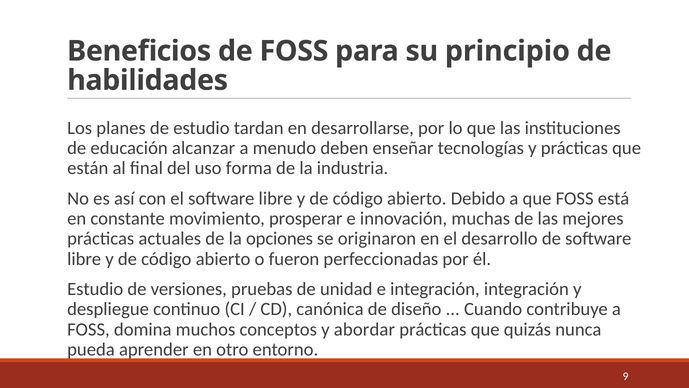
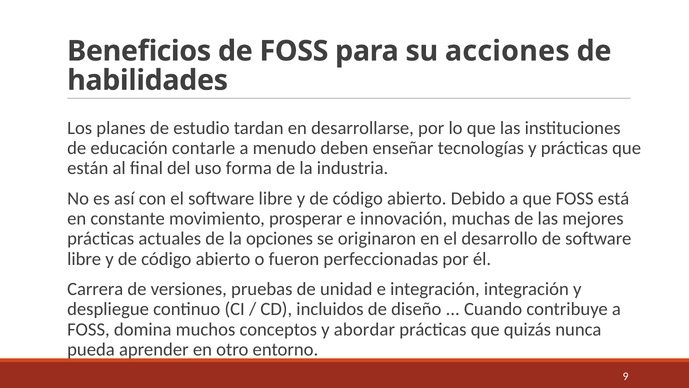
principio: principio -> acciones (507, 51)
alcanzar: alcanzar -> contarle (204, 148)
Estudio: Estudio -> Carrera (95, 289)
canónica: canónica -> incluidos (330, 309)
